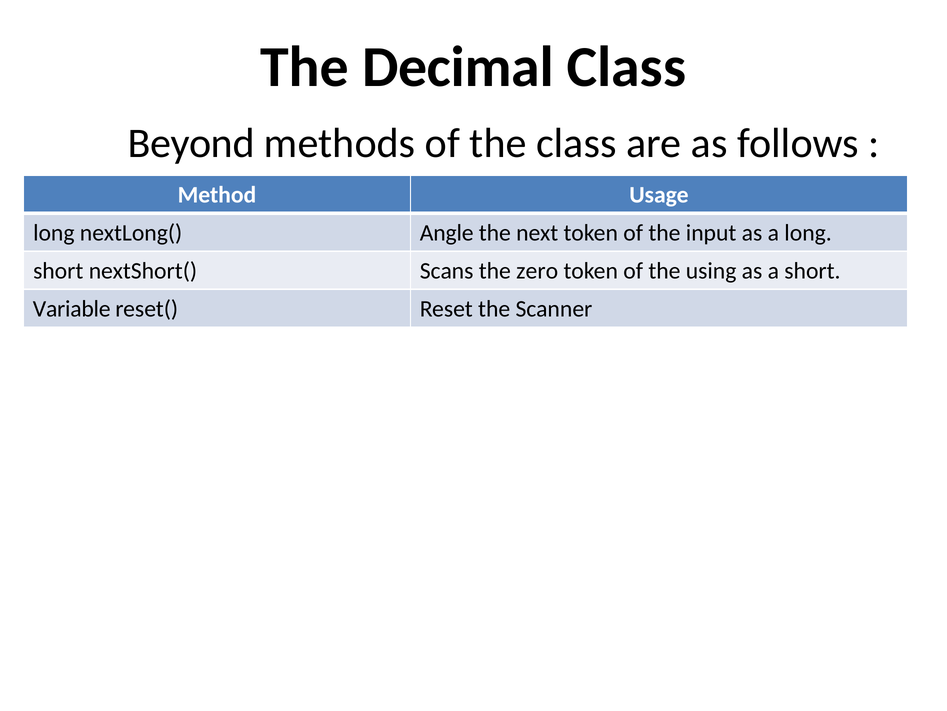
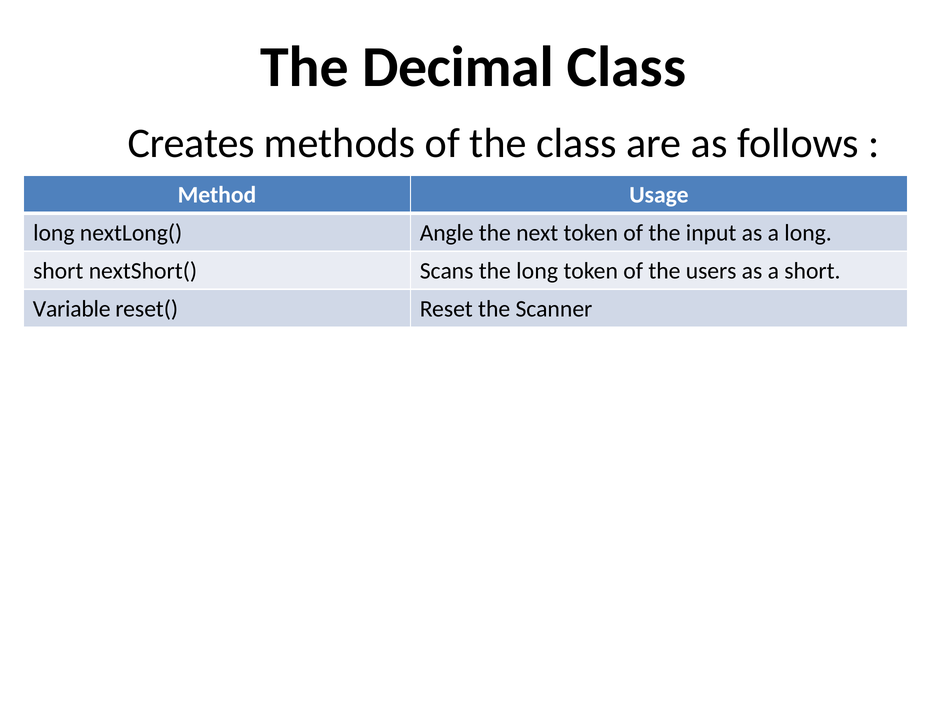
Beyond: Beyond -> Creates (191, 143)
the zero: zero -> long (537, 271)
using: using -> users (711, 271)
